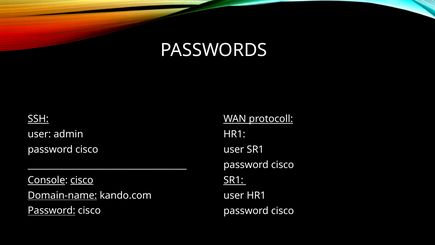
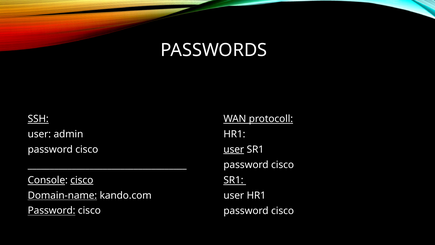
user underline: none -> present (234, 149)
